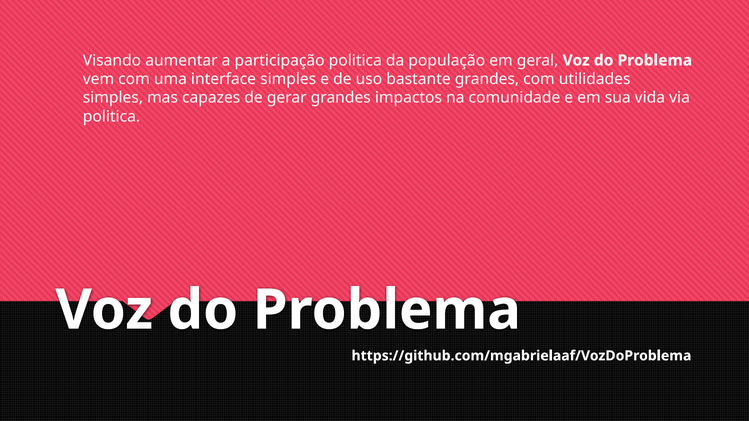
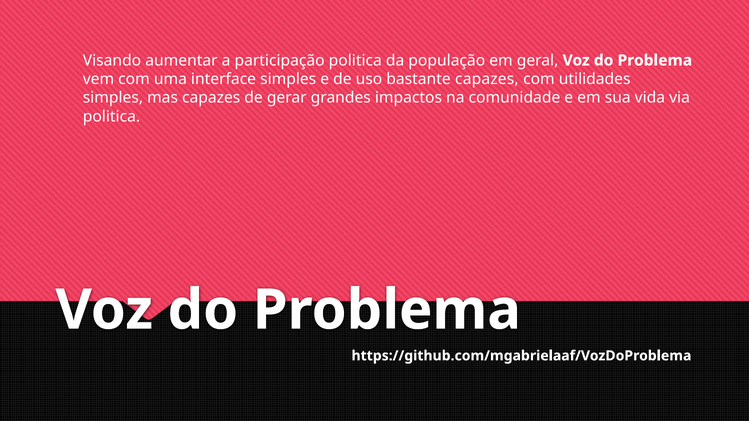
bastante grandes: grandes -> capazes (487, 79)
